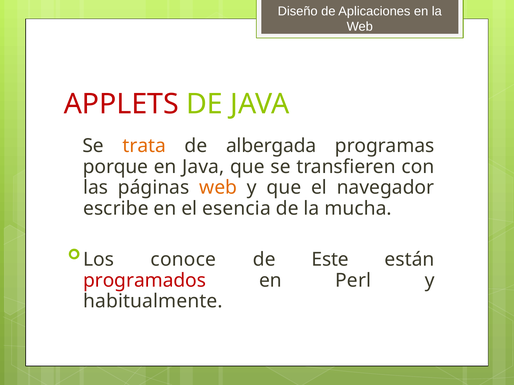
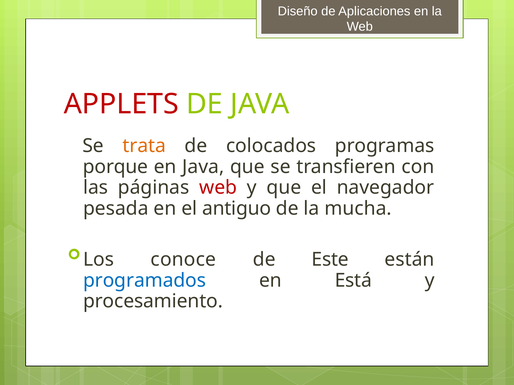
albergada: albergada -> colocados (271, 146)
web colour: orange -> red (218, 188)
escribe: escribe -> pesada (116, 209)
esencia: esencia -> antiguo (237, 209)
programados colour: red -> blue (145, 281)
Perl: Perl -> Está (353, 281)
habitualmente: habitualmente -> procesamiento (153, 302)
